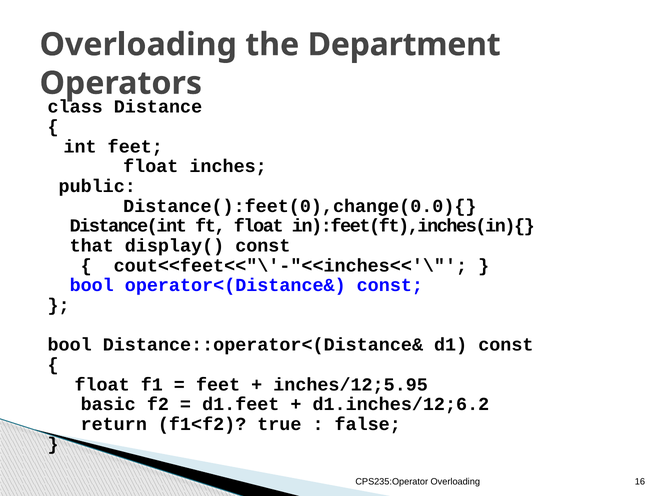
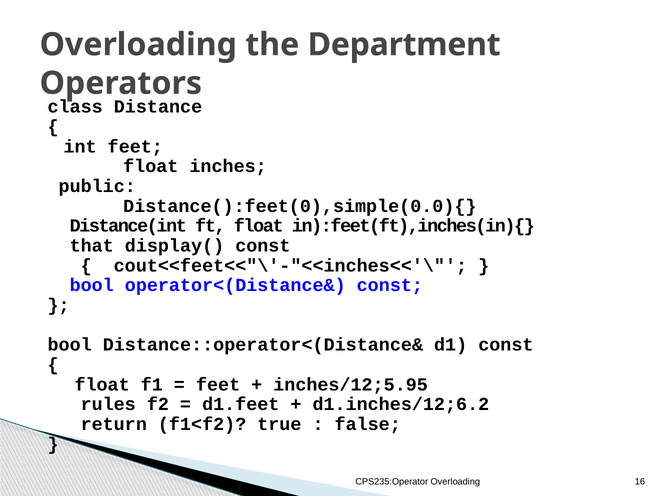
Distance():feet(0),change(0.0){: Distance():feet(0),change(0.0){ -> Distance():feet(0),simple(0.0){ (300, 206)
basic: basic -> rules (108, 404)
